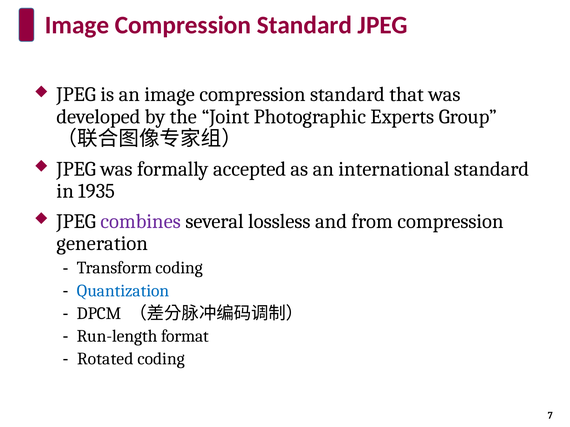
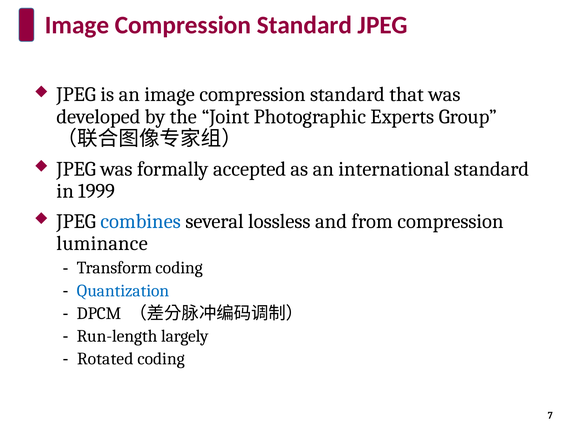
1935: 1935 -> 1999 (97, 191)
combines colour: purple -> blue (141, 222)
generation: generation -> luminance (102, 244)
format: format -> largely (185, 336)
